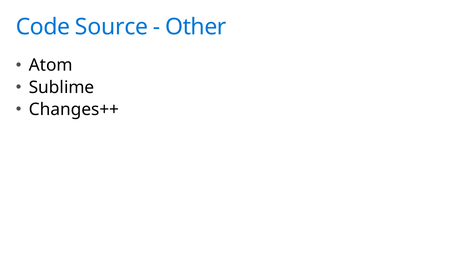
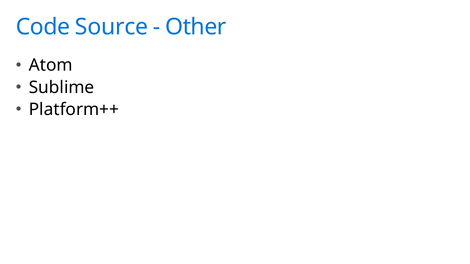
Changes++: Changes++ -> Platform++ (74, 110)
